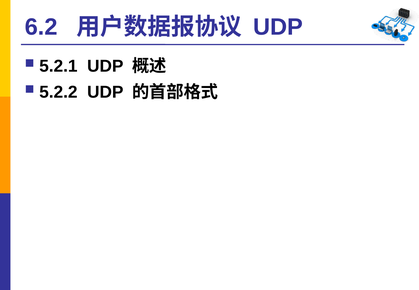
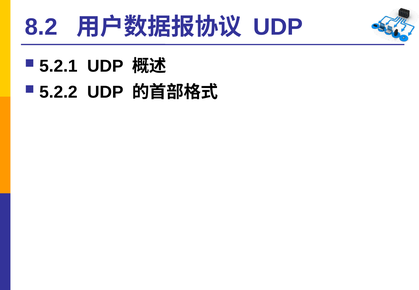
6.2: 6.2 -> 8.2 (41, 27)
